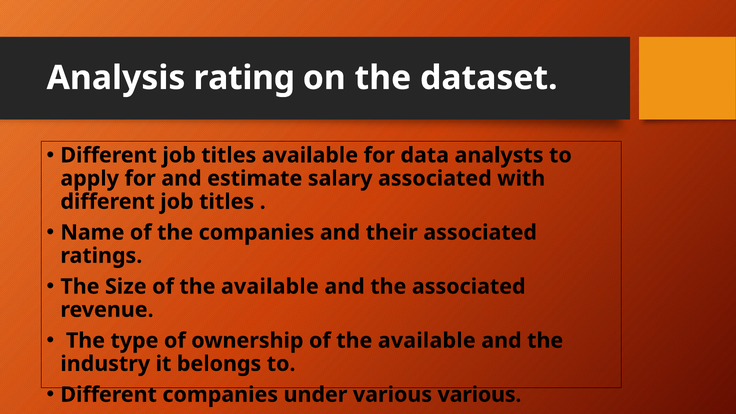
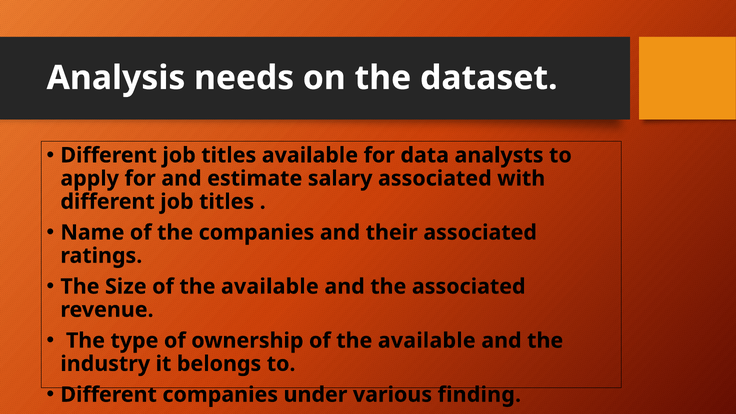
rating: rating -> needs (244, 78)
various various: various -> finding (479, 395)
